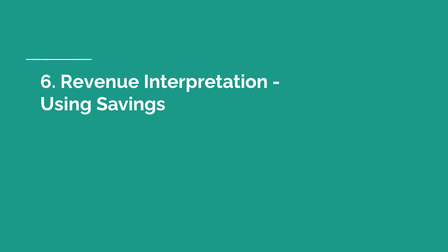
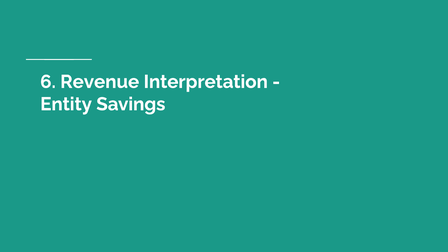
Using: Using -> Entity (66, 104)
